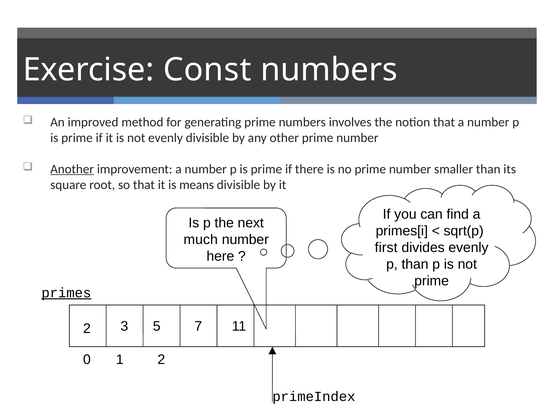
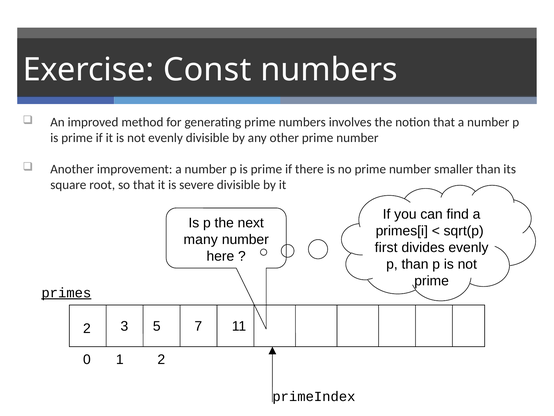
Another underline: present -> none (72, 169)
means: means -> severe (197, 185)
much: much -> many (201, 239)
